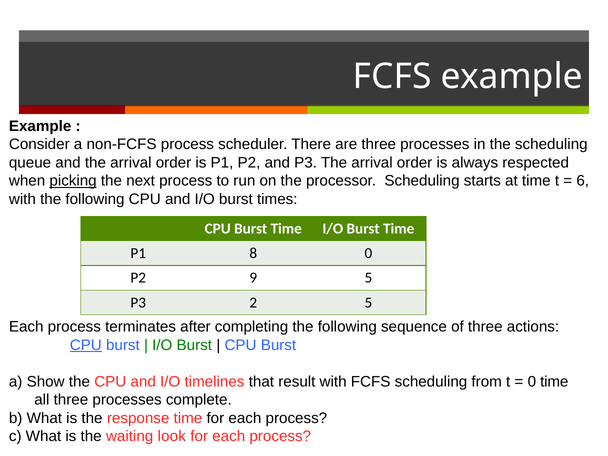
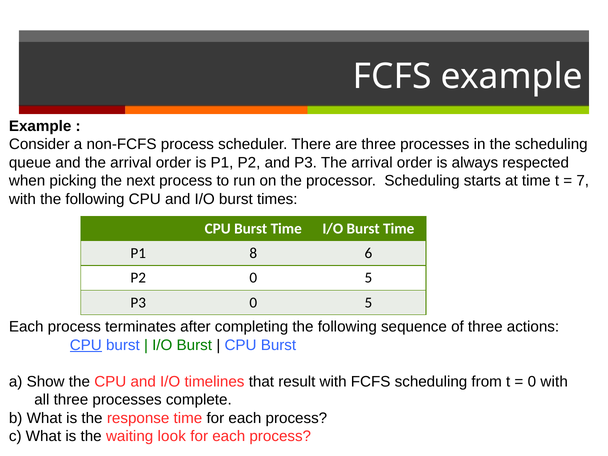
picking underline: present -> none (73, 181)
6: 6 -> 7 (583, 181)
8 0: 0 -> 6 (368, 253)
P2 9: 9 -> 0 (253, 278)
P3 2: 2 -> 0 (253, 303)
0 time: time -> with (554, 382)
